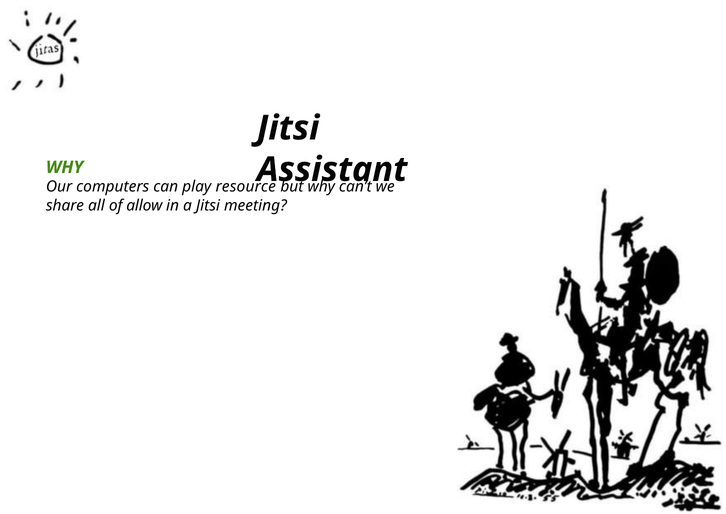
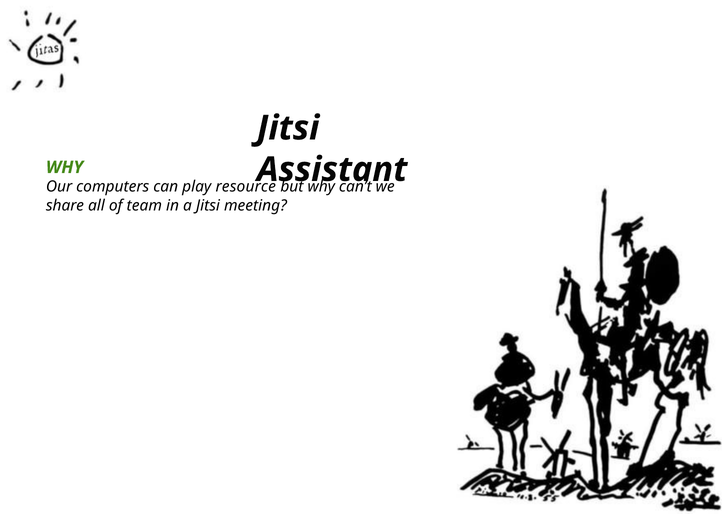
allow: allow -> team (144, 205)
